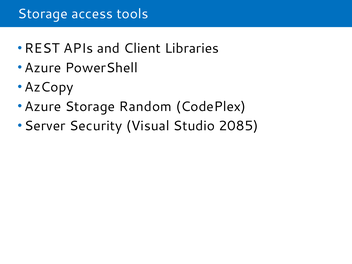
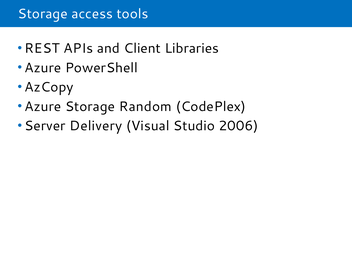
Security: Security -> Delivery (96, 126)
2085: 2085 -> 2006 (238, 126)
